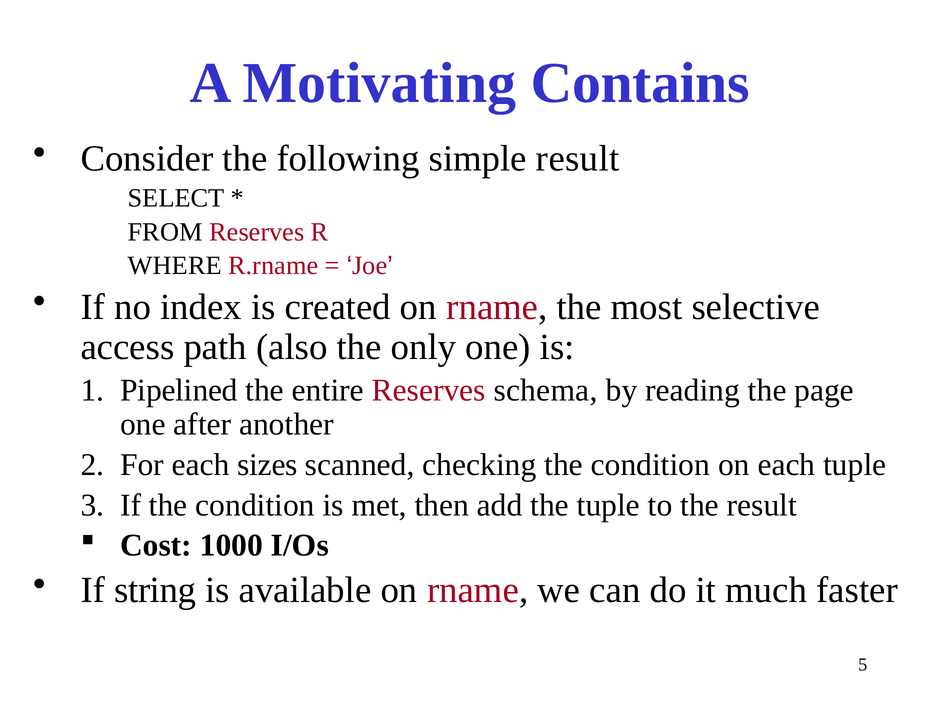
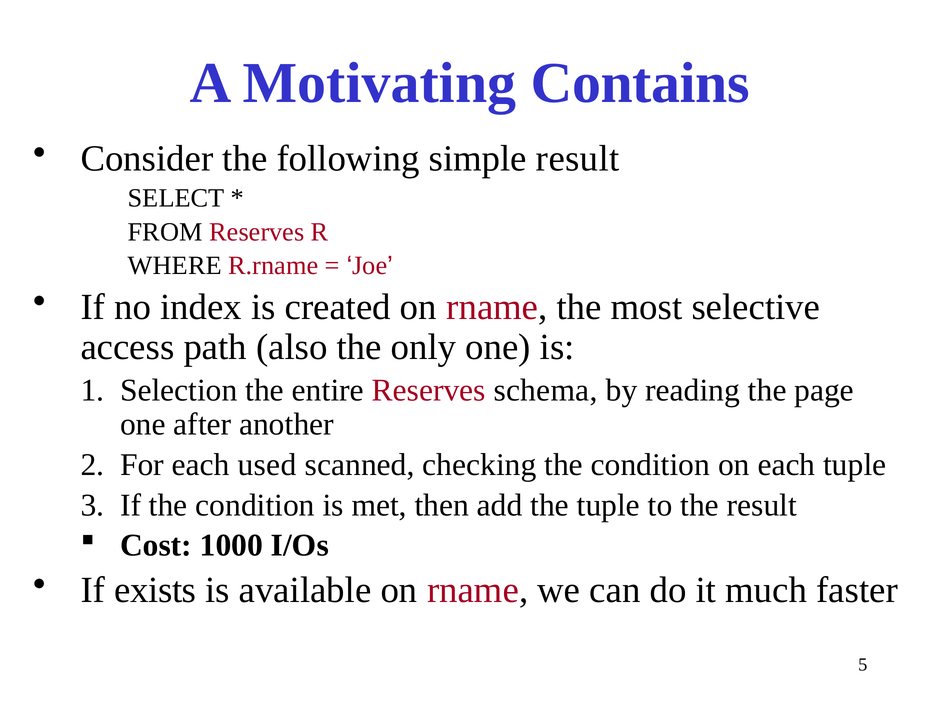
Pipelined: Pipelined -> Selection (179, 390)
sizes: sizes -> used (267, 465)
string: string -> exists (155, 590)
